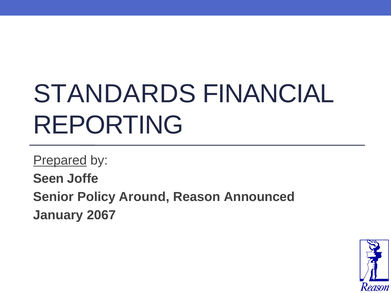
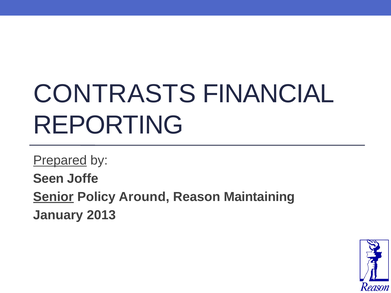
STANDARDS: STANDARDS -> CONTRASTS (115, 94)
Senior underline: none -> present (53, 197)
Announced: Announced -> Maintaining (259, 197)
2067: 2067 -> 2013 (101, 215)
